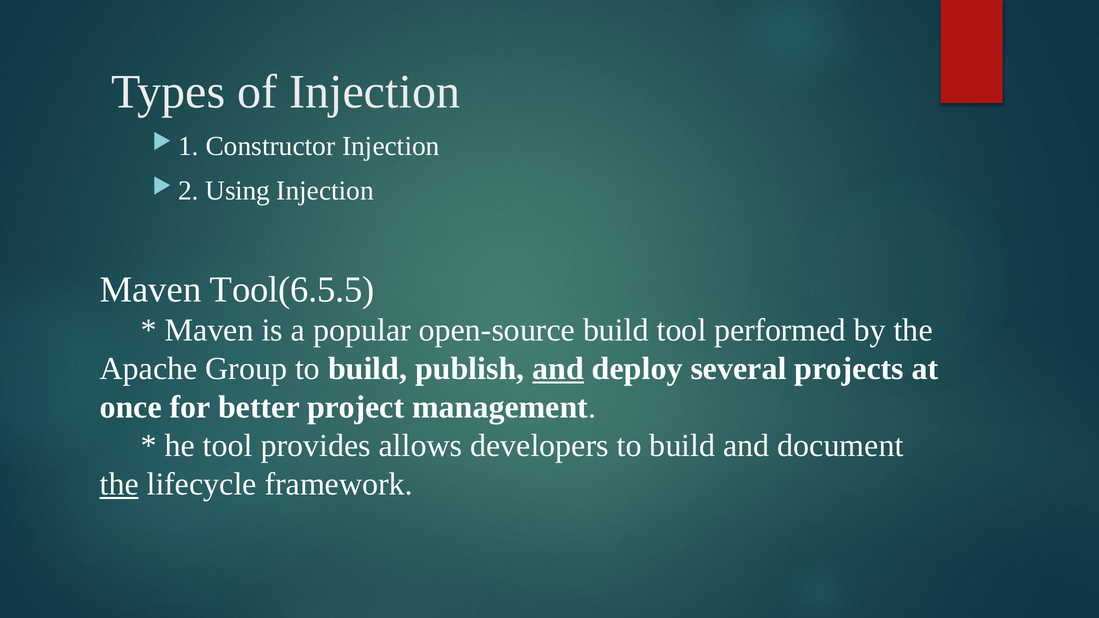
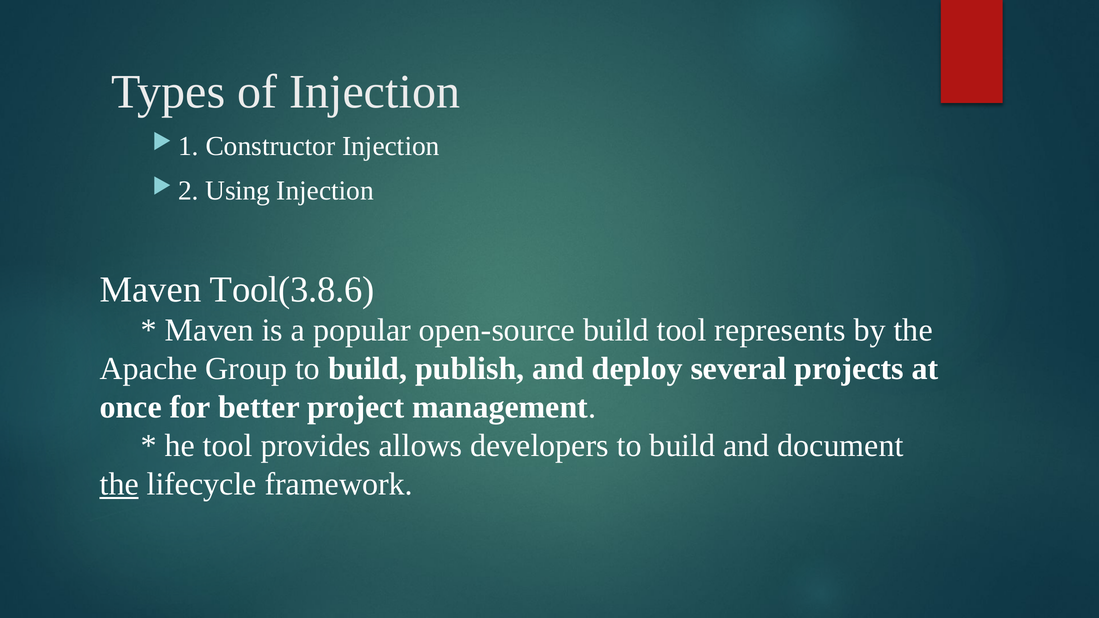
Tool(6.5.5: Tool(6.5.5 -> Tool(3.8.6 (292, 290)
performed: performed -> represents (780, 331)
and underline: present -> none (558, 369)
